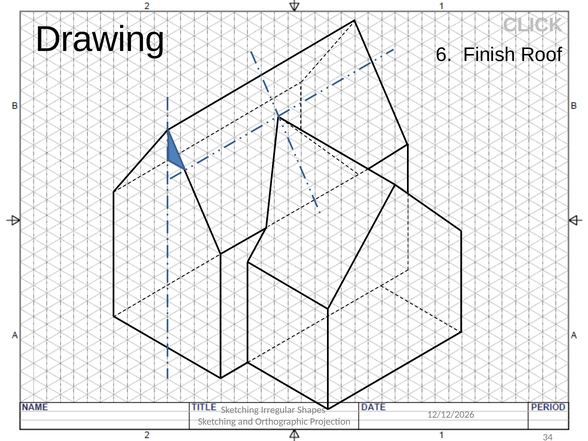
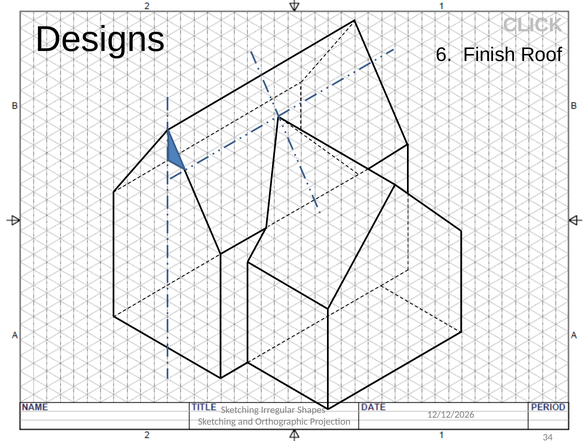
Drawing: Drawing -> Designs (100, 39)
